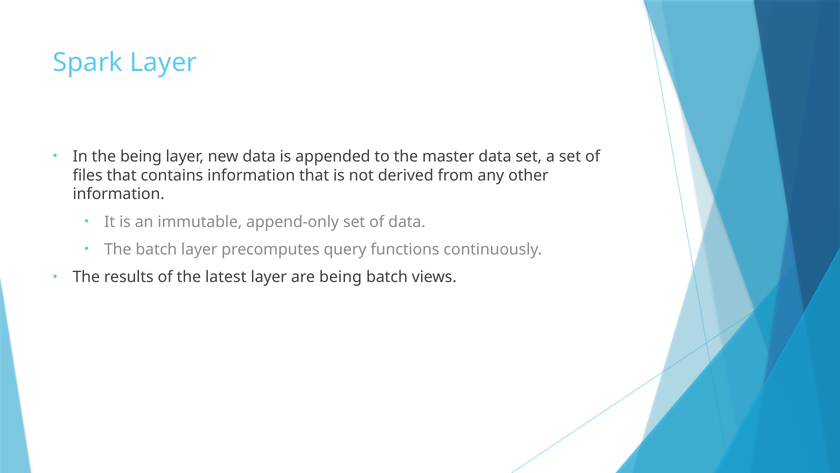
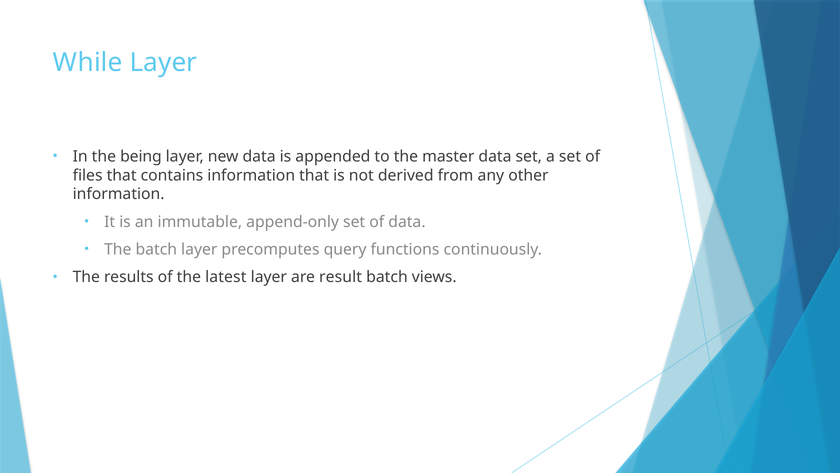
Spark: Spark -> While (88, 63)
are being: being -> result (341, 277)
